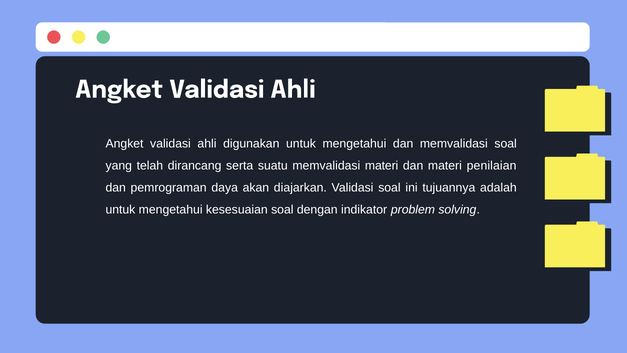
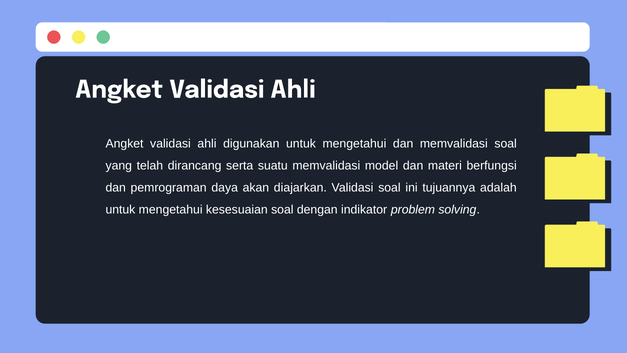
memvalidasi materi: materi -> model (382, 166)
penilaian: penilaian -> berfungsi (492, 166)
